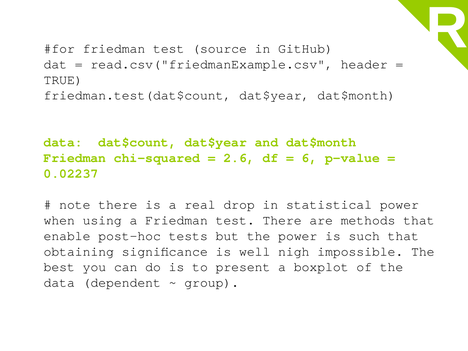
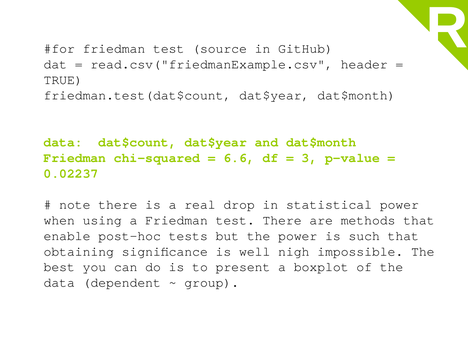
2.6: 2.6 -> 6.6 (239, 158)
6: 6 -> 3 (309, 158)
